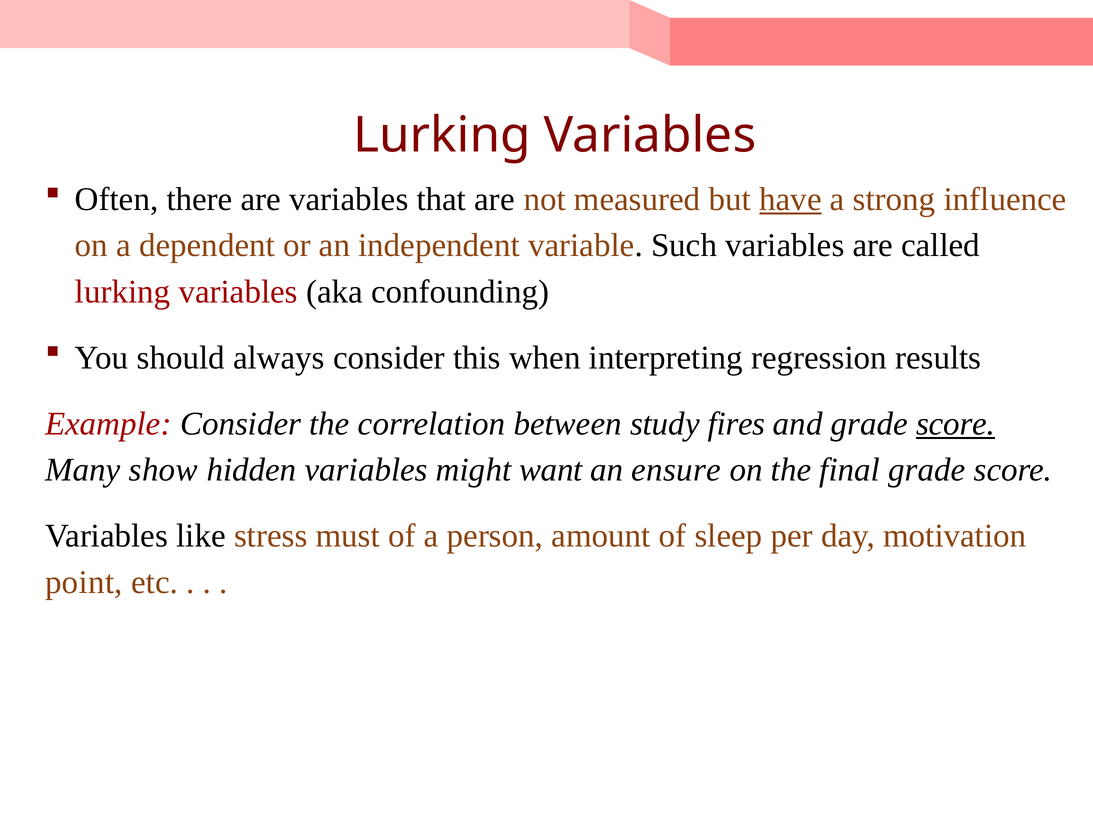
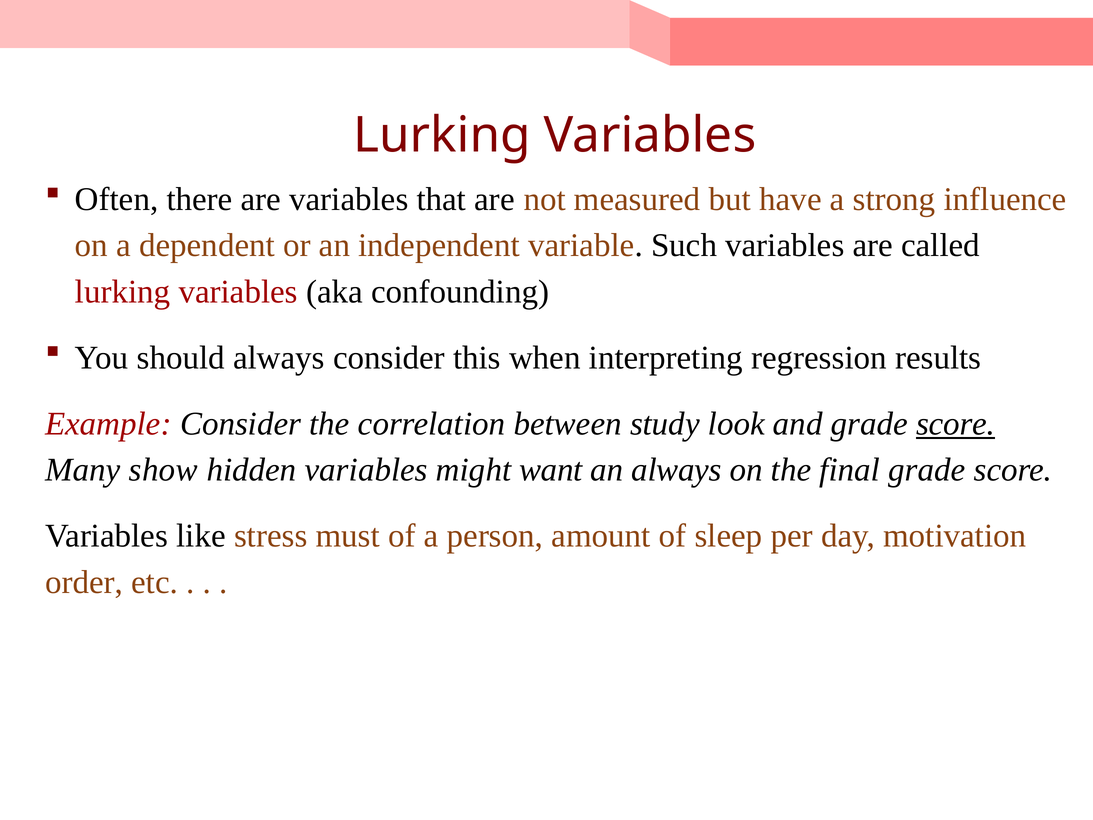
have underline: present -> none (790, 199)
fires: fires -> look (736, 423)
an ensure: ensure -> always (677, 470)
point: point -> order (84, 582)
